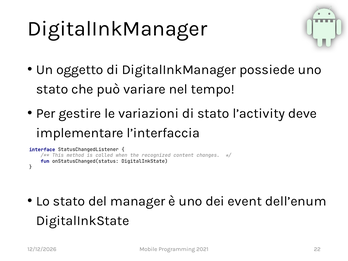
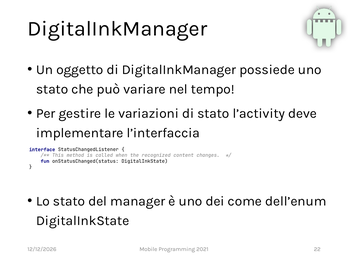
event: event -> come (245, 201)
